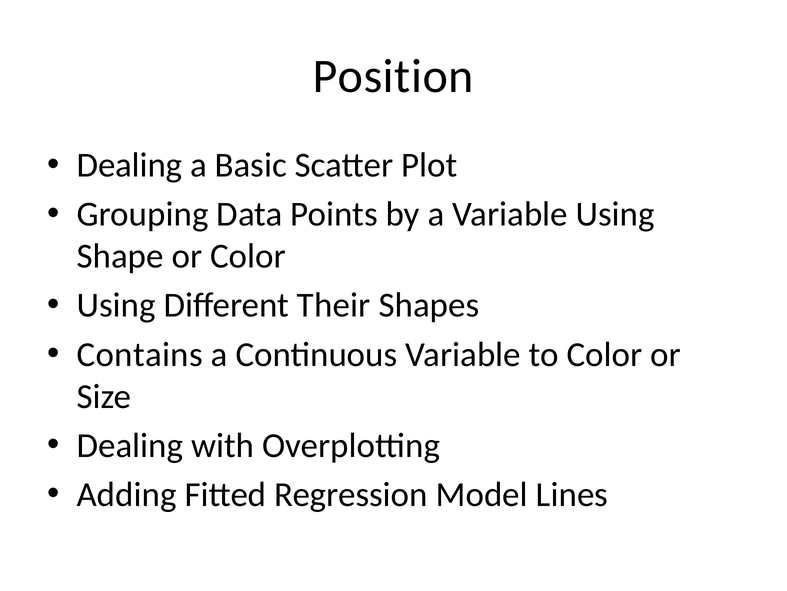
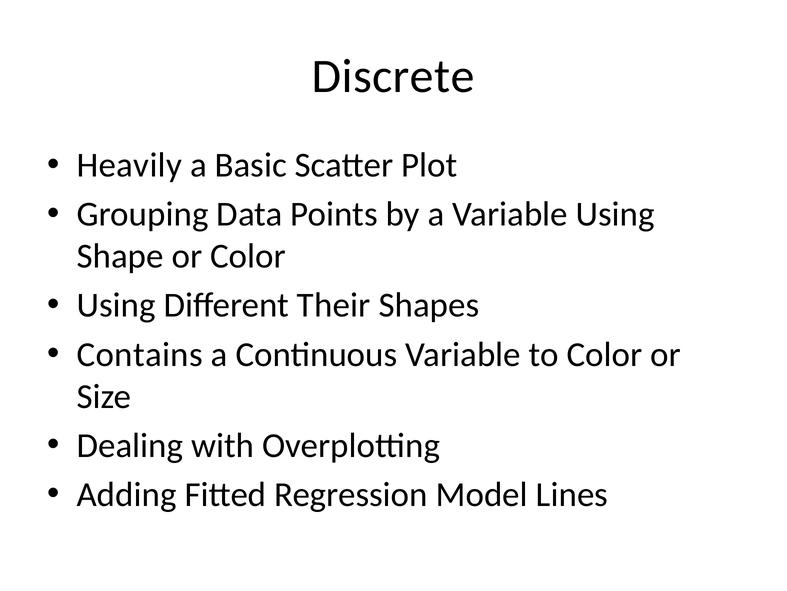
Position: Position -> Discrete (393, 76)
Dealing: Dealing -> Heavily (129, 165)
